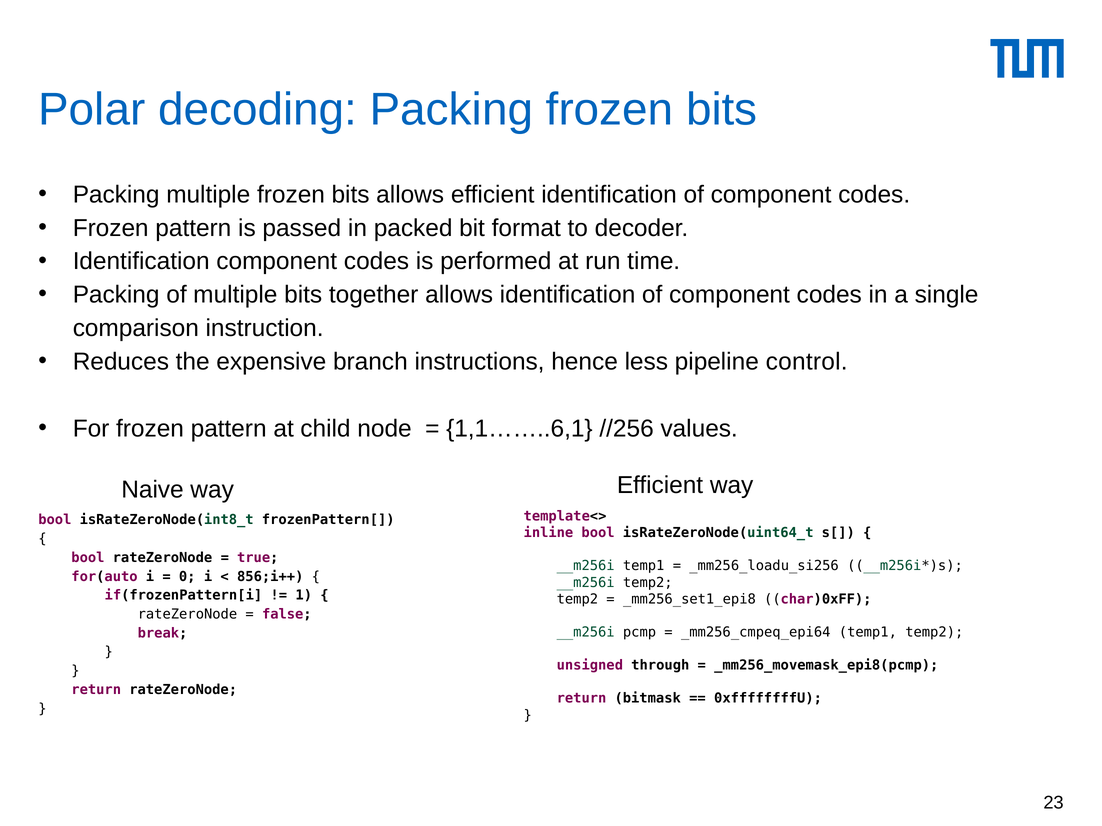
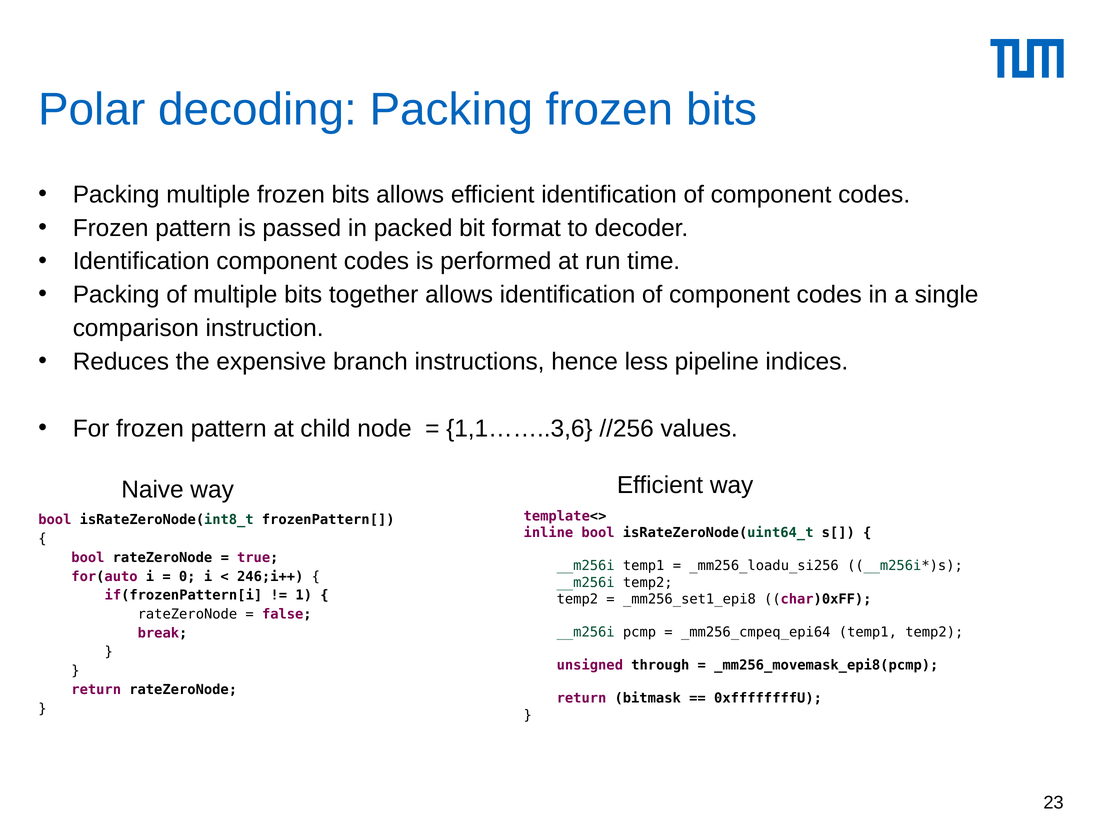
control: control -> indices (807, 362)
1,1……..6,1: 1,1……..6,1 -> 1,1……..3,6 (519, 429)
856;i++: 856;i++ -> 246;i++ (270, 577)
